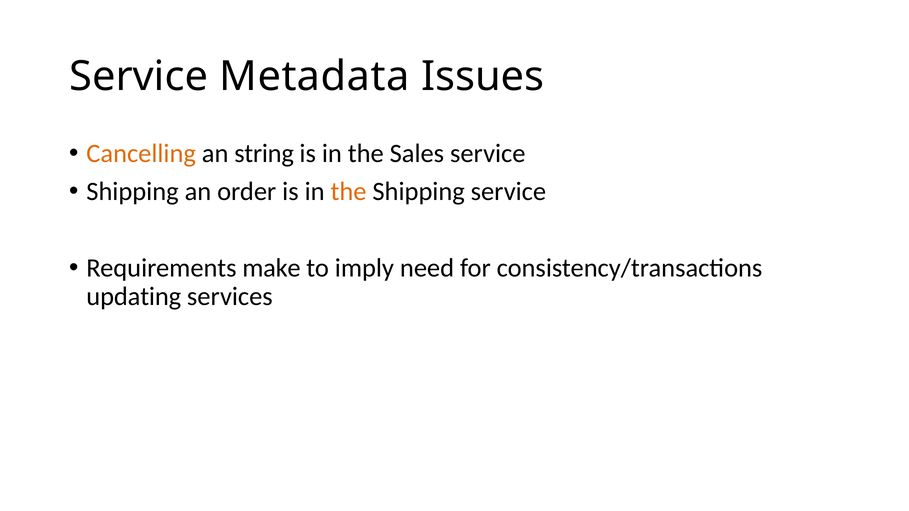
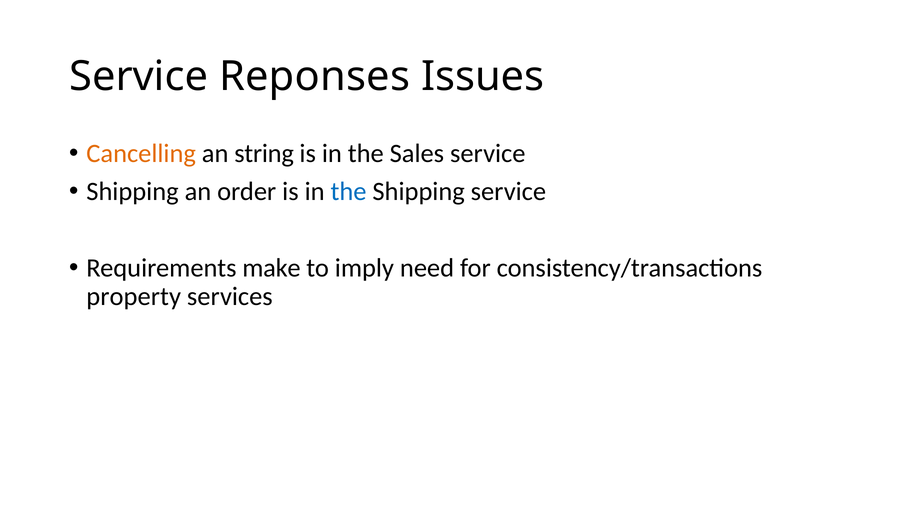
Metadata: Metadata -> Reponses (315, 76)
the colour: orange -> blue (349, 192)
updating: updating -> property (134, 297)
